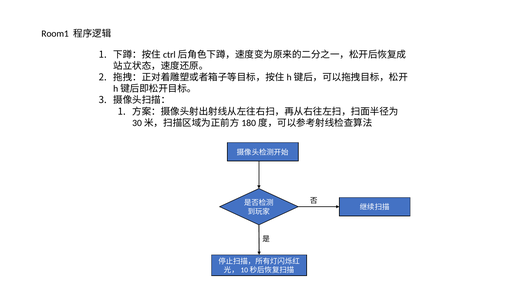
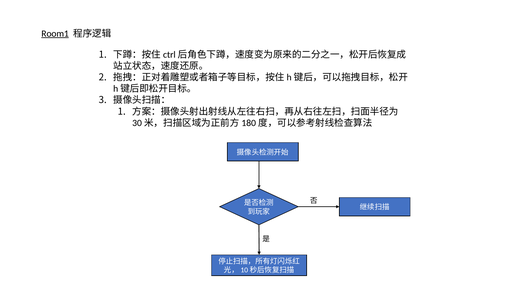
Room1 underline: none -> present (55, 34)
